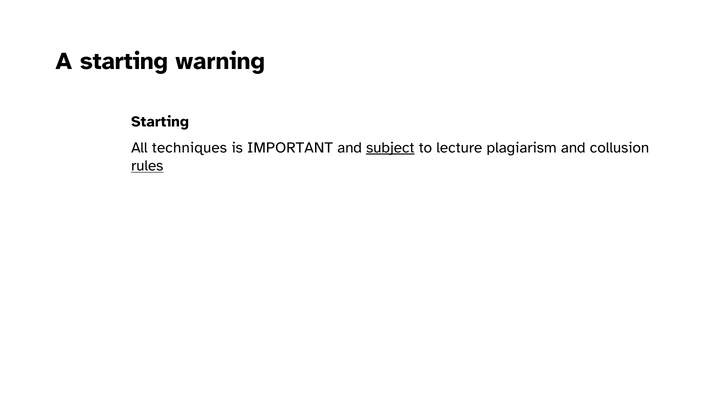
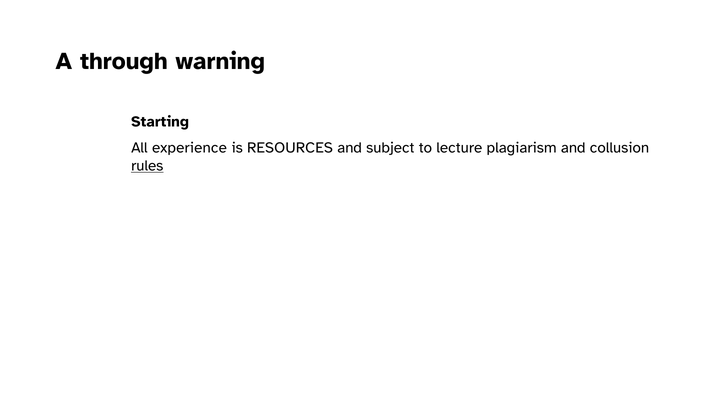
A starting: starting -> through (124, 61)
techniques: techniques -> experience (189, 147)
IMPORTANT: IMPORTANT -> RESOURCES (290, 147)
subject underline: present -> none (390, 147)
